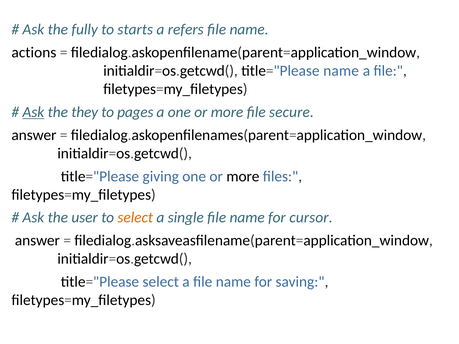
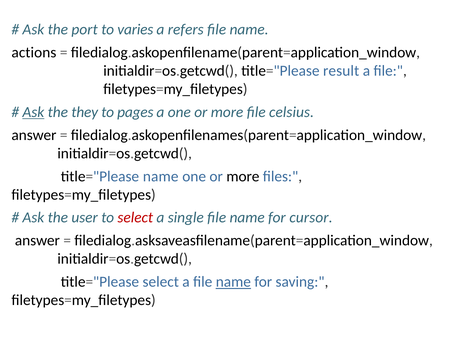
fully: fully -> port (85, 30)
starts: starts -> varies (135, 30)
title="Please name: name -> result (341, 71)
secure: secure -> celsius (292, 112)
title="Please giving: giving -> name (161, 176)
select colour: orange -> red (135, 218)
name underline: none -> present (233, 282)
